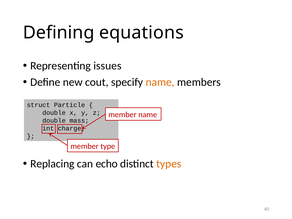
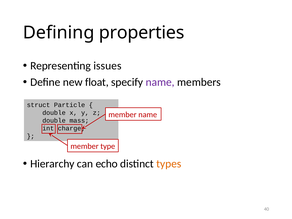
equations: equations -> properties (142, 33)
cout: cout -> float (97, 82)
name colour: orange -> purple (160, 82)
Replacing: Replacing -> Hierarchy (52, 164)
